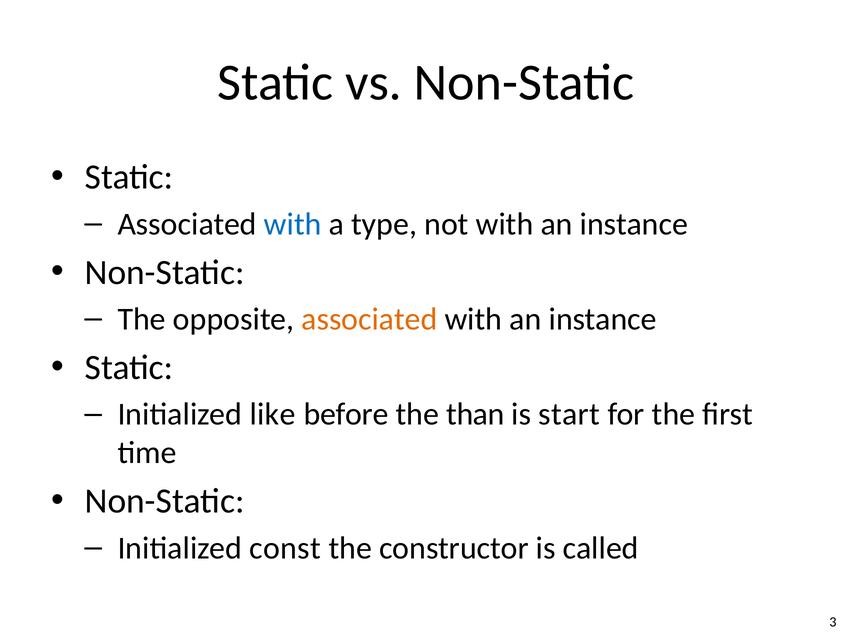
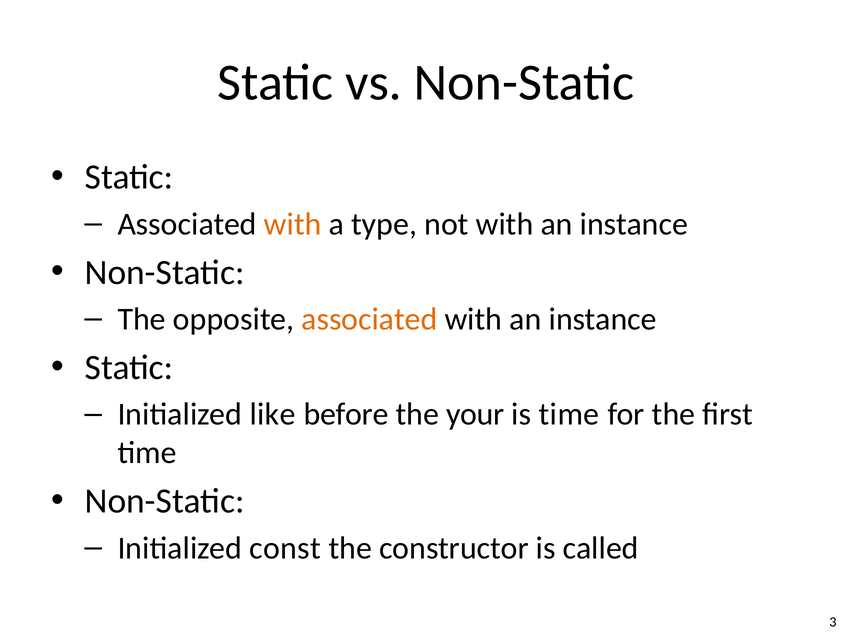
with colour: blue -> orange (293, 224)
than: than -> your (475, 414)
is start: start -> time (569, 414)
